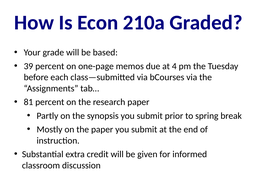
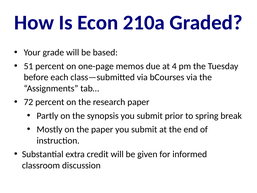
39: 39 -> 51 (28, 66)
81: 81 -> 72 (28, 102)
